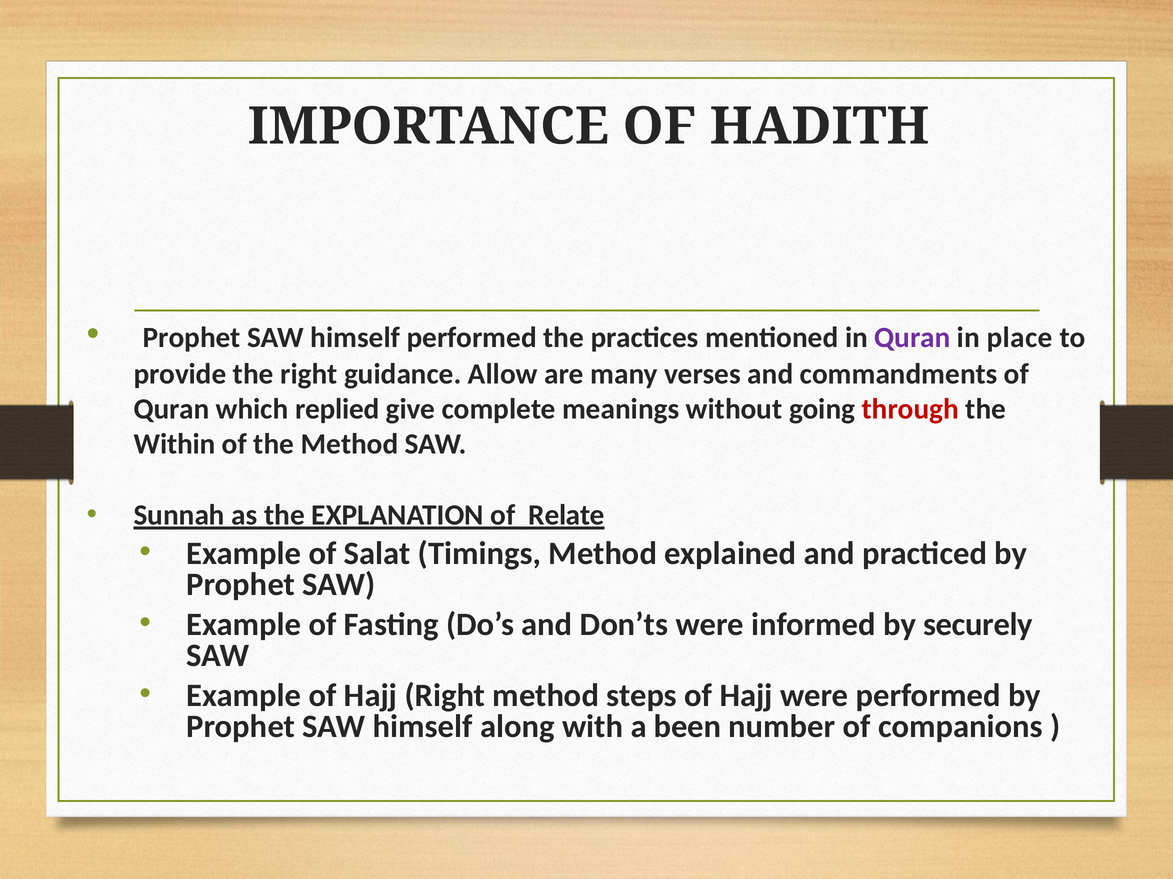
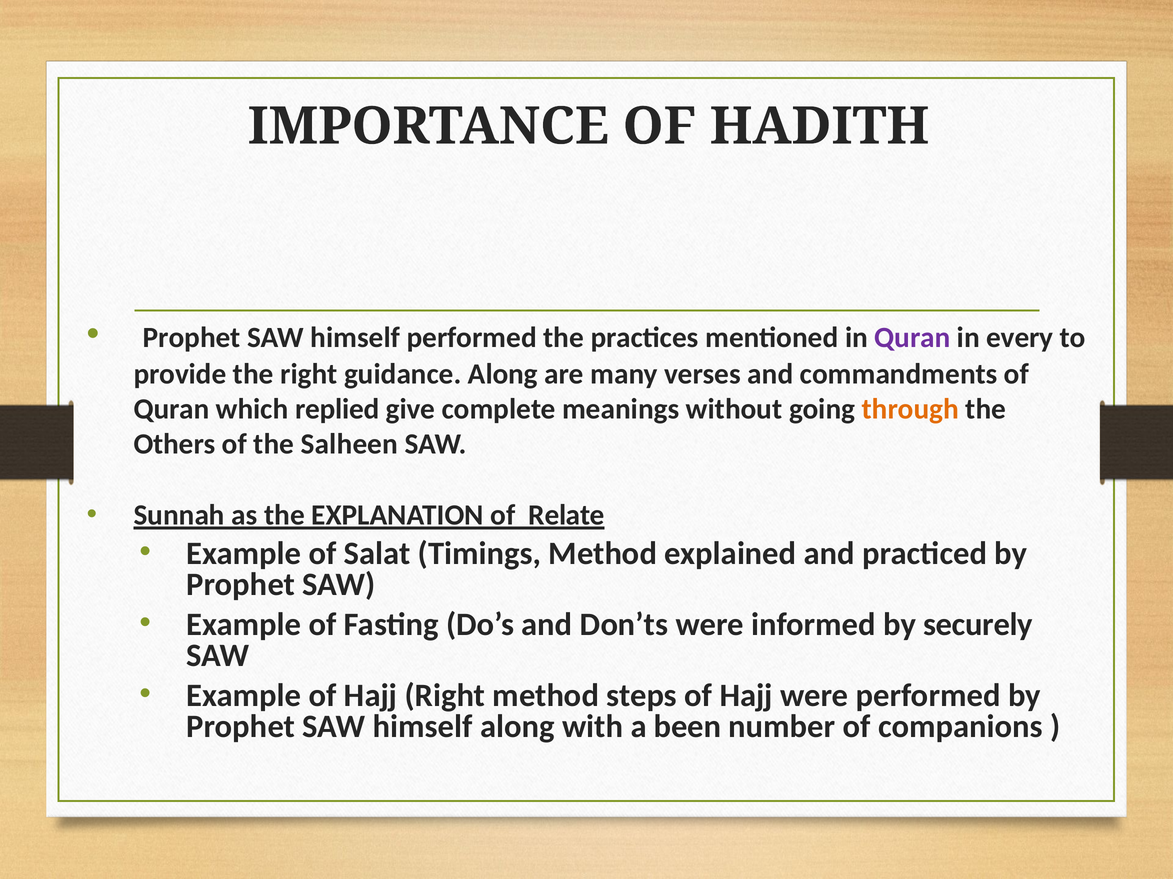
place: place -> every (1020, 338)
guidance Allow: Allow -> Along (503, 374)
through colour: red -> orange (910, 410)
Within: Within -> Others (175, 445)
the Method: Method -> Salheen (349, 445)
